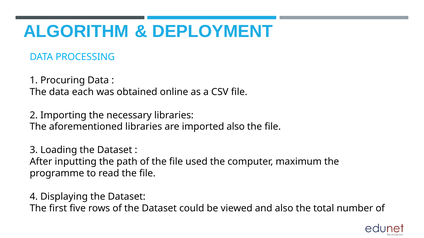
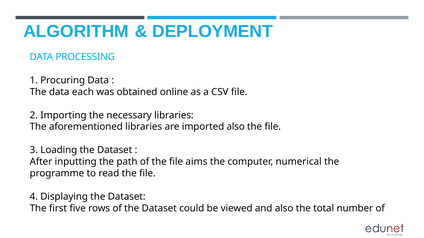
used: used -> aims (196, 162)
maximum: maximum -> numerical (299, 162)
